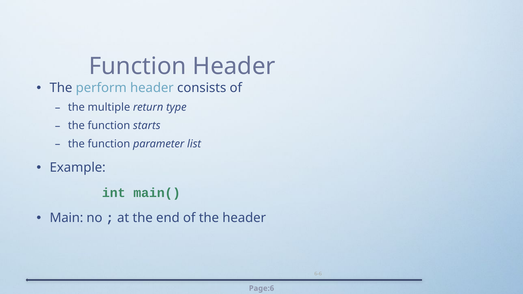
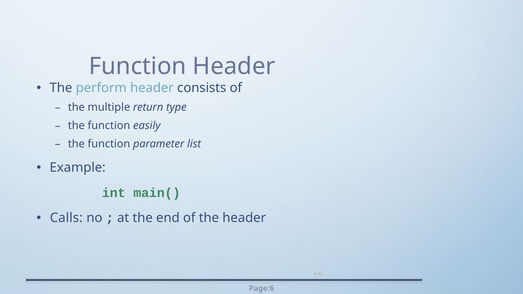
starts: starts -> easily (147, 126)
Main: Main -> Calls (66, 218)
